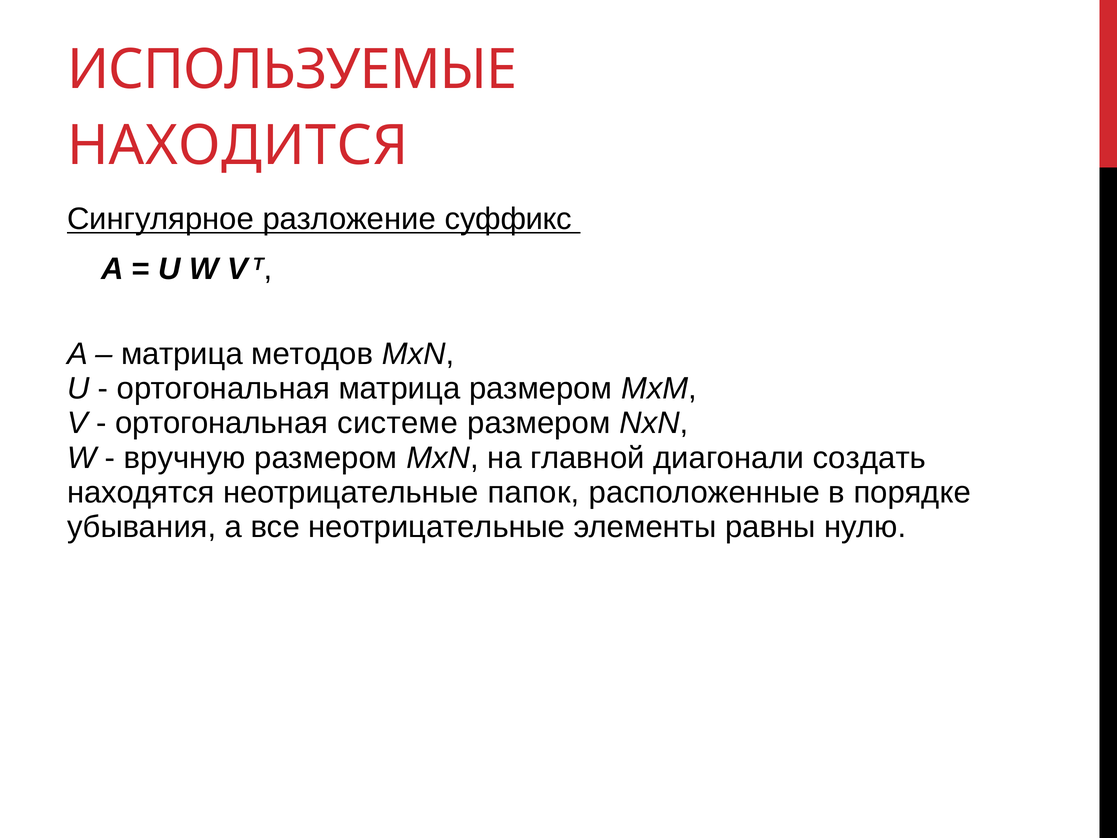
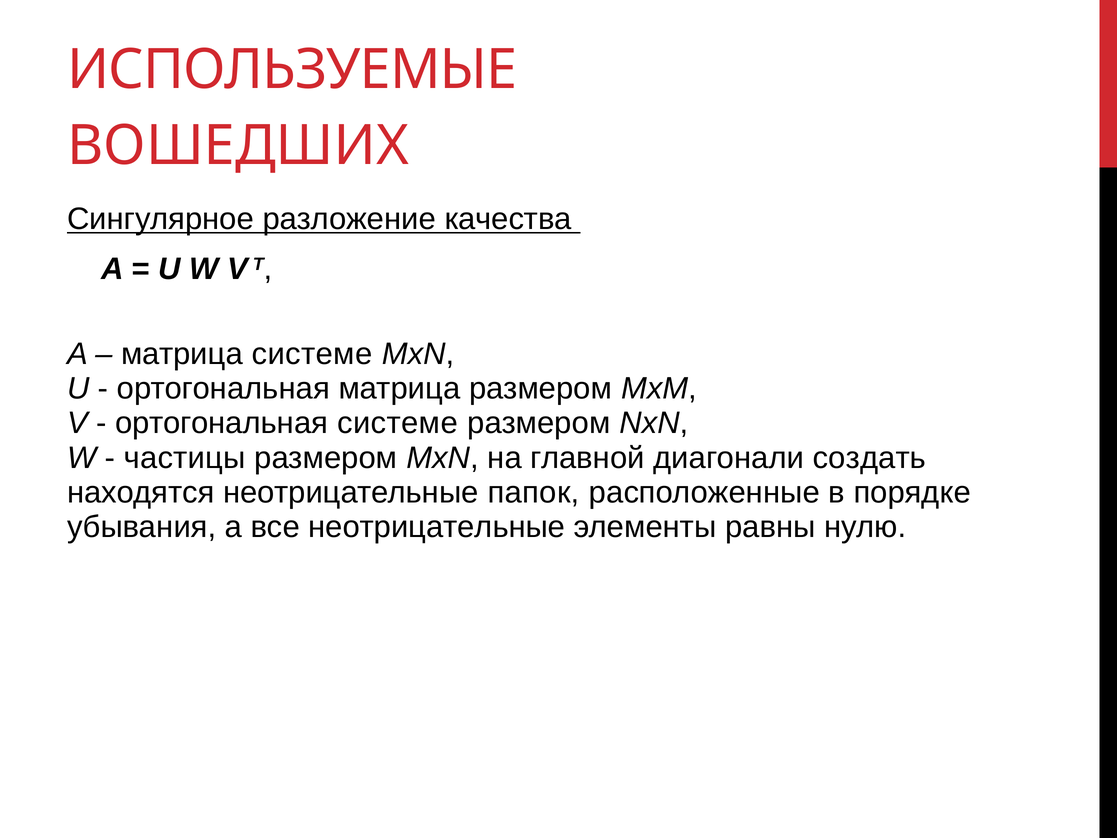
НАХОДИТСЯ: НАХОДИТСЯ -> ВОШЕДШИХ (238, 146)
суффикс: суффикс -> качества (508, 219)
матрица методов: методов -> системе (312, 354)
вручную: вручную -> частицы (185, 458)
